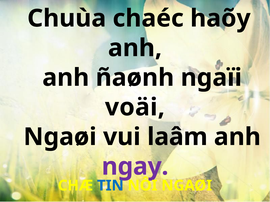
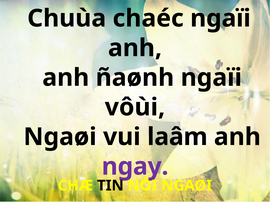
chaéc haõy: haõy -> ngaïi (220, 18)
voäi: voäi -> vôùi (135, 108)
TIN colour: blue -> black (110, 186)
